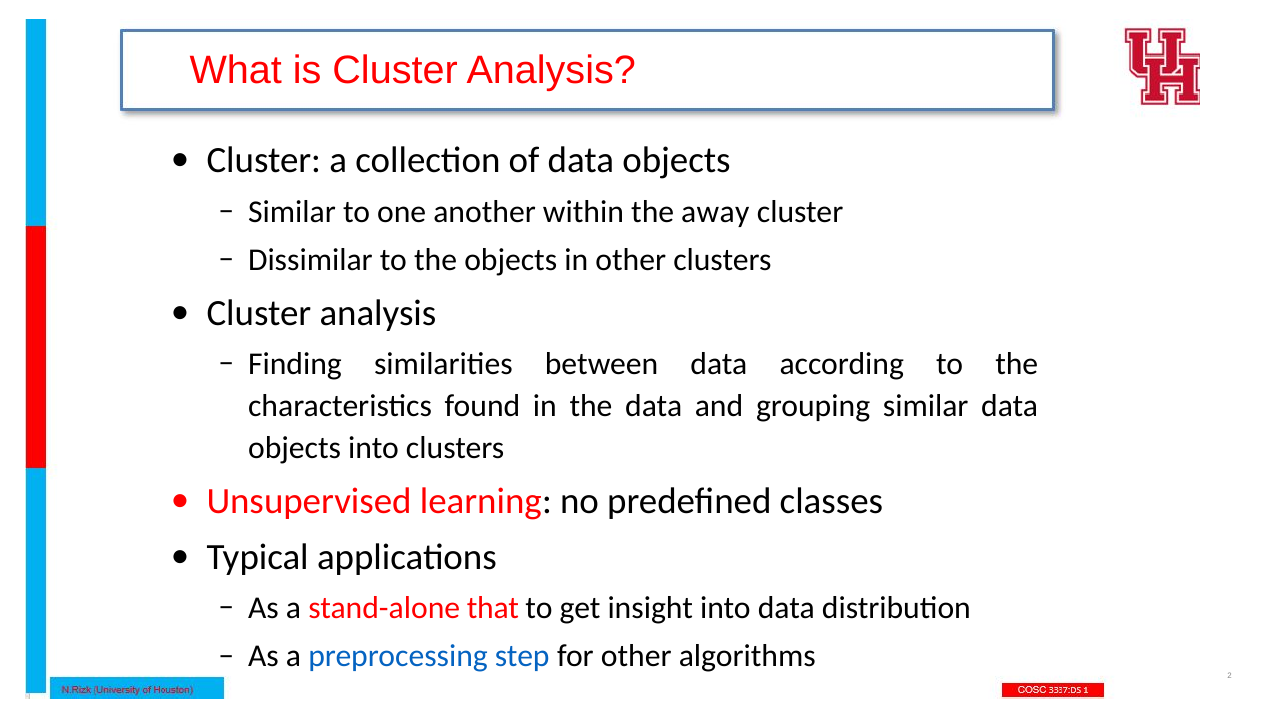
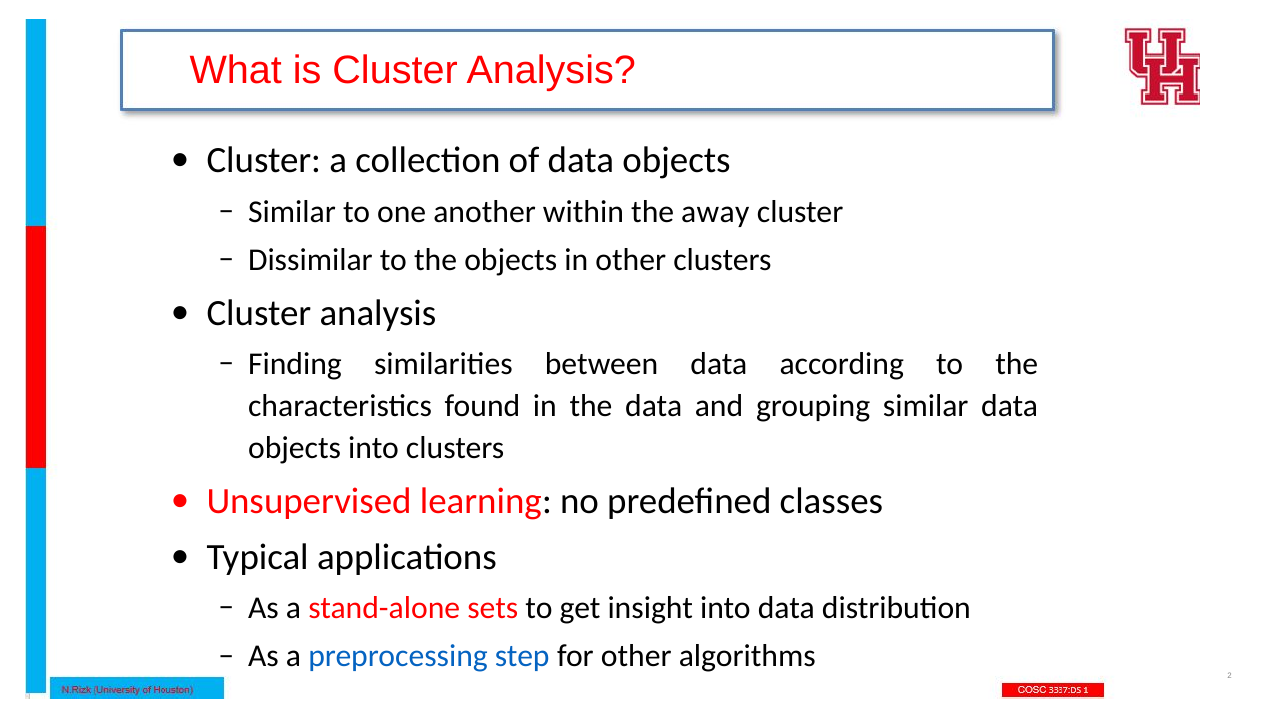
that: that -> sets (493, 608)
